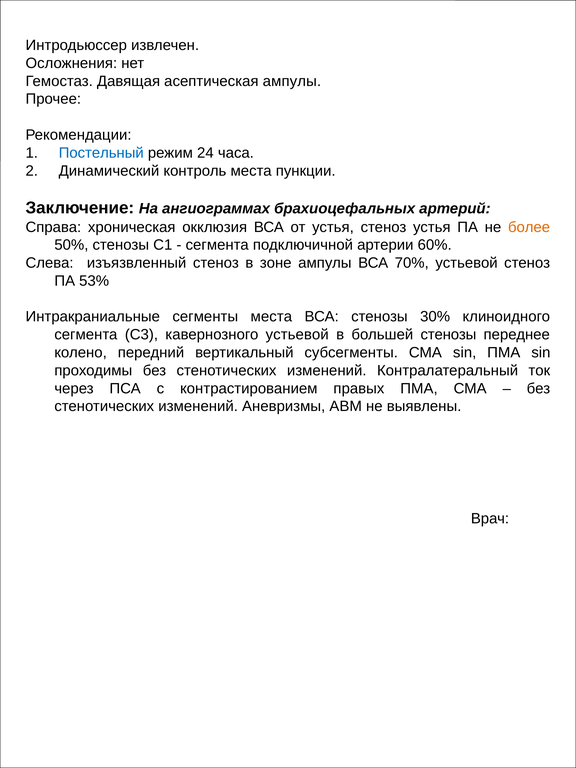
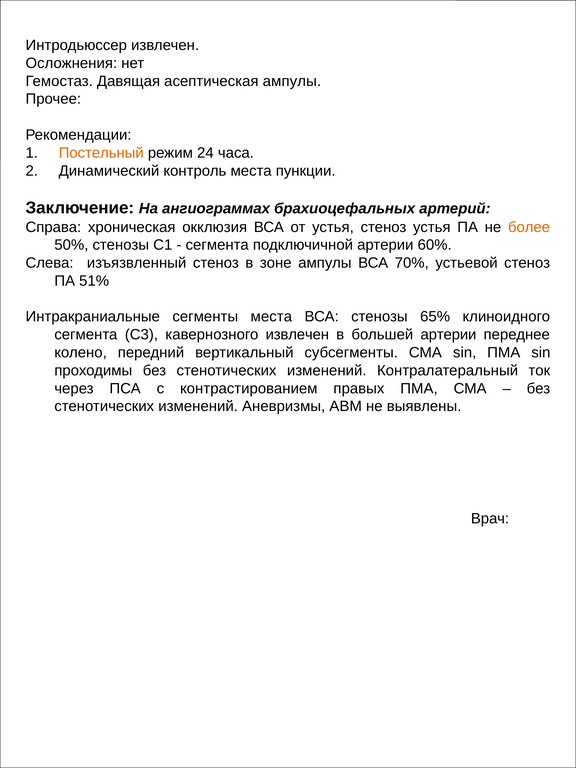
Постельный colour: blue -> orange (101, 153)
53%: 53% -> 51% (94, 281)
30%: 30% -> 65% (435, 317)
кавернозного устьевой: устьевой -> извлечен (297, 335)
большей стенозы: стенозы -> артерии (448, 335)
